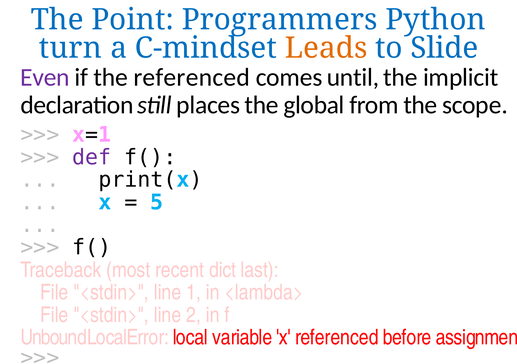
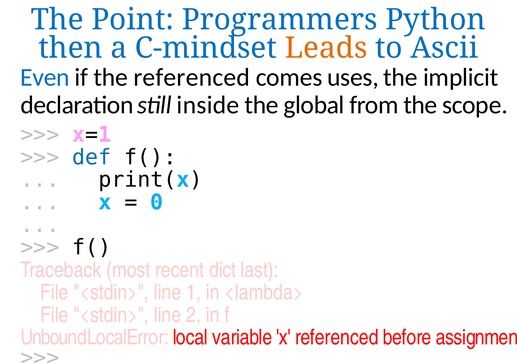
turn: turn -> then (71, 48)
Slide: Slide -> Ascii (444, 48)
Even colour: purple -> blue (45, 77)
until: until -> uses (353, 77)
places: places -> inside (208, 105)
def colour: purple -> blue (92, 157)
5: 5 -> 0 (157, 203)
